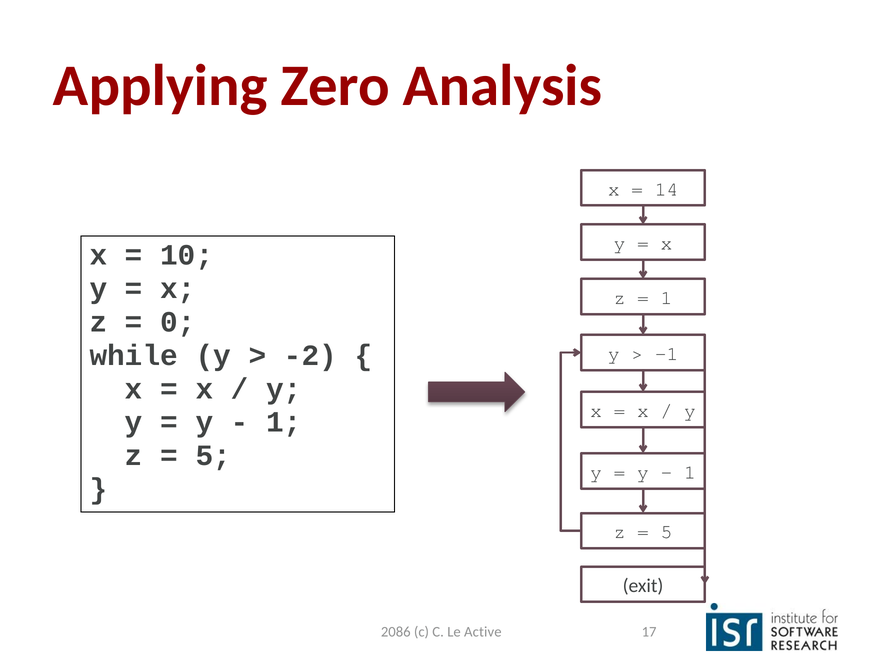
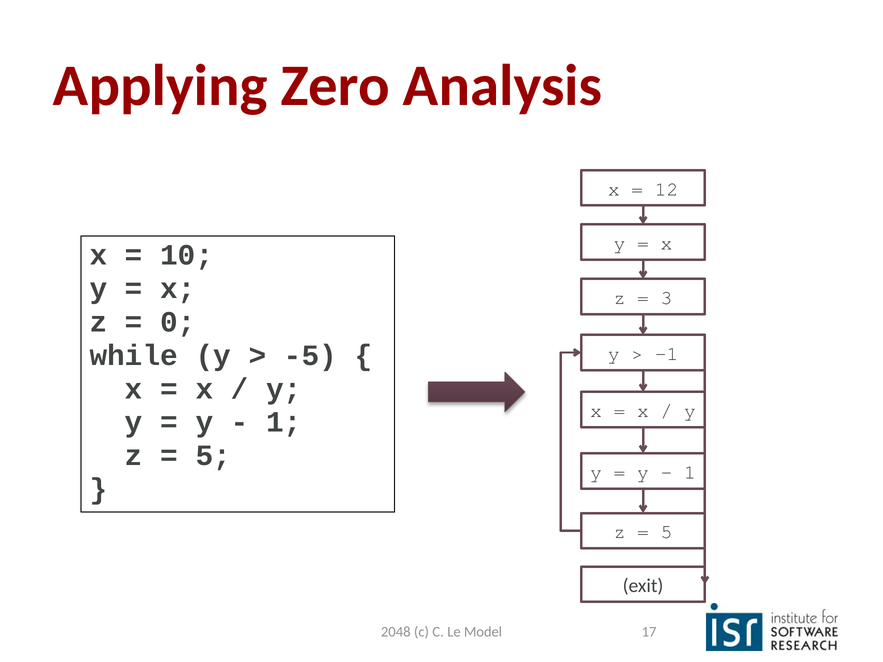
14: 14 -> 12 (667, 189)
1: 1 -> 3 (666, 298)
-2: -2 -> -5 (310, 356)
2086: 2086 -> 2048 (396, 632)
Active: Active -> Model (483, 632)
